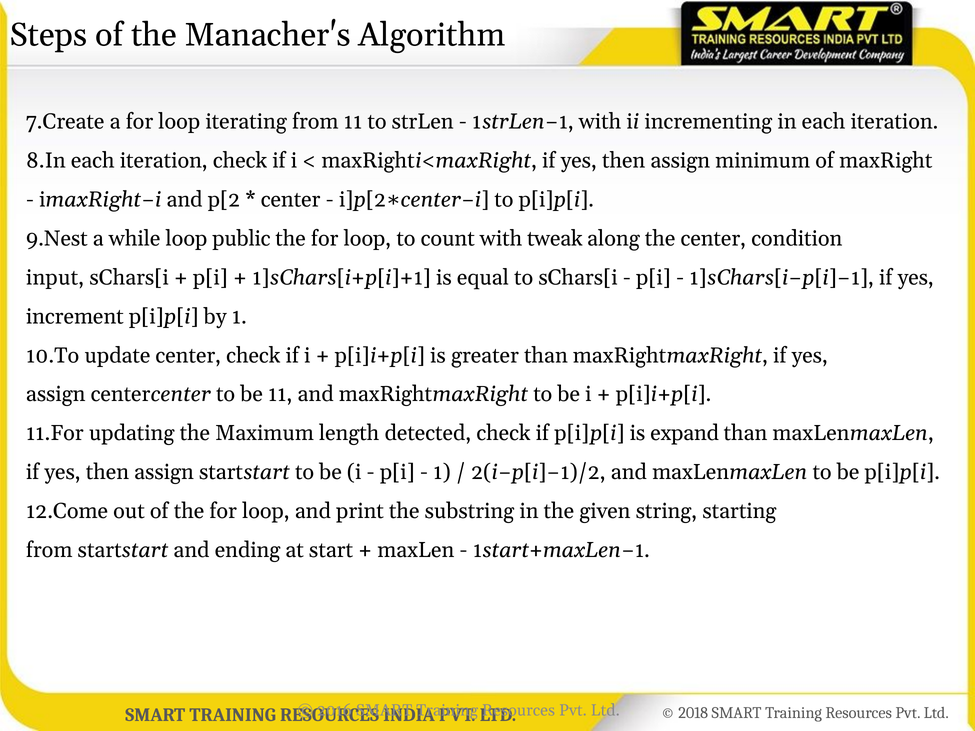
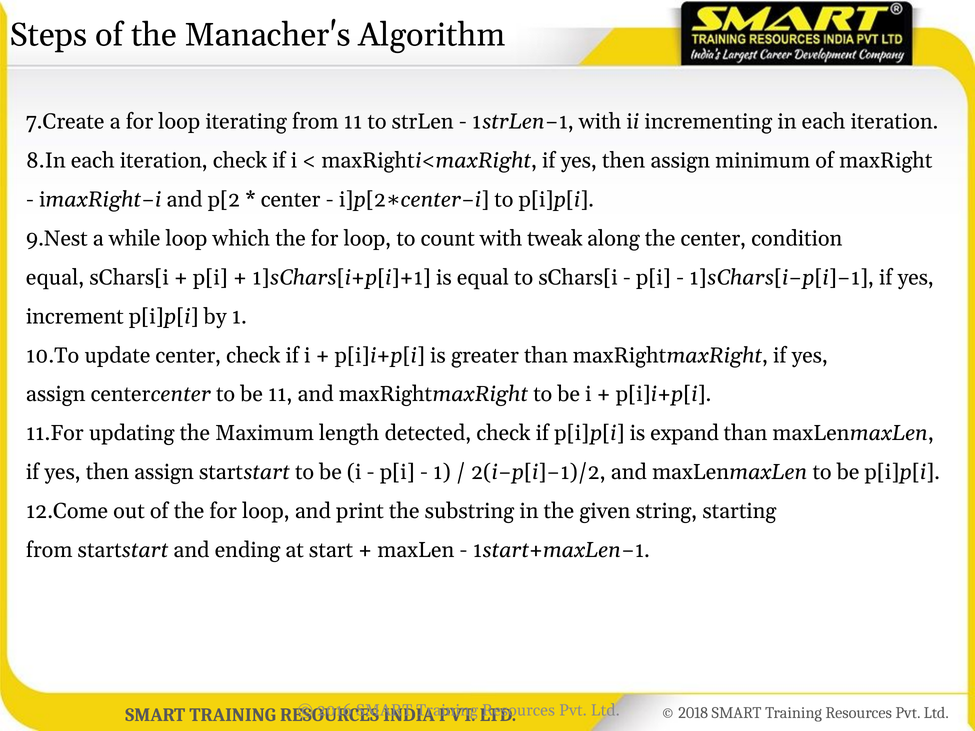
public: public -> which (241, 239)
input: input -> equal (55, 278)
